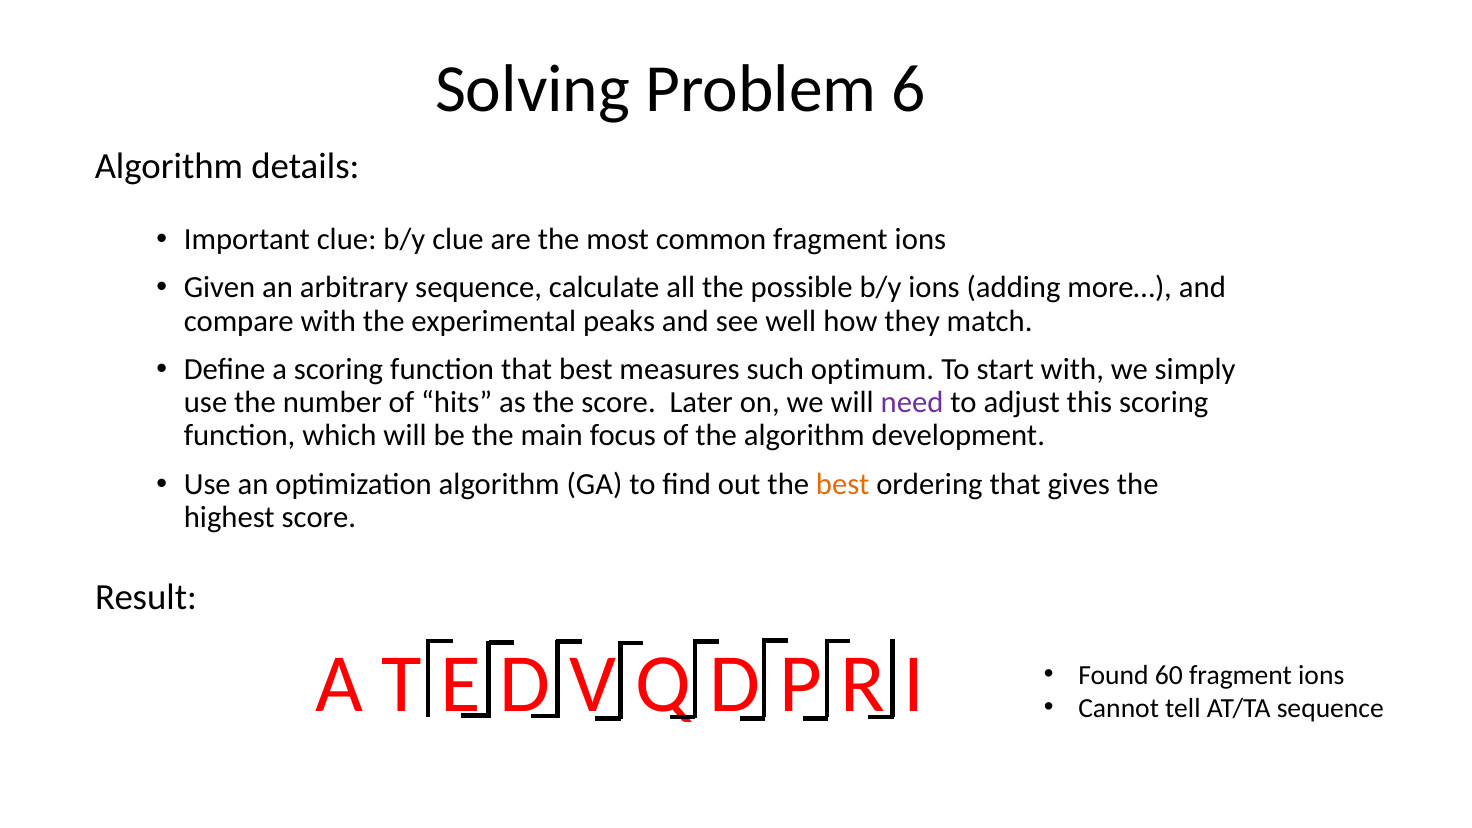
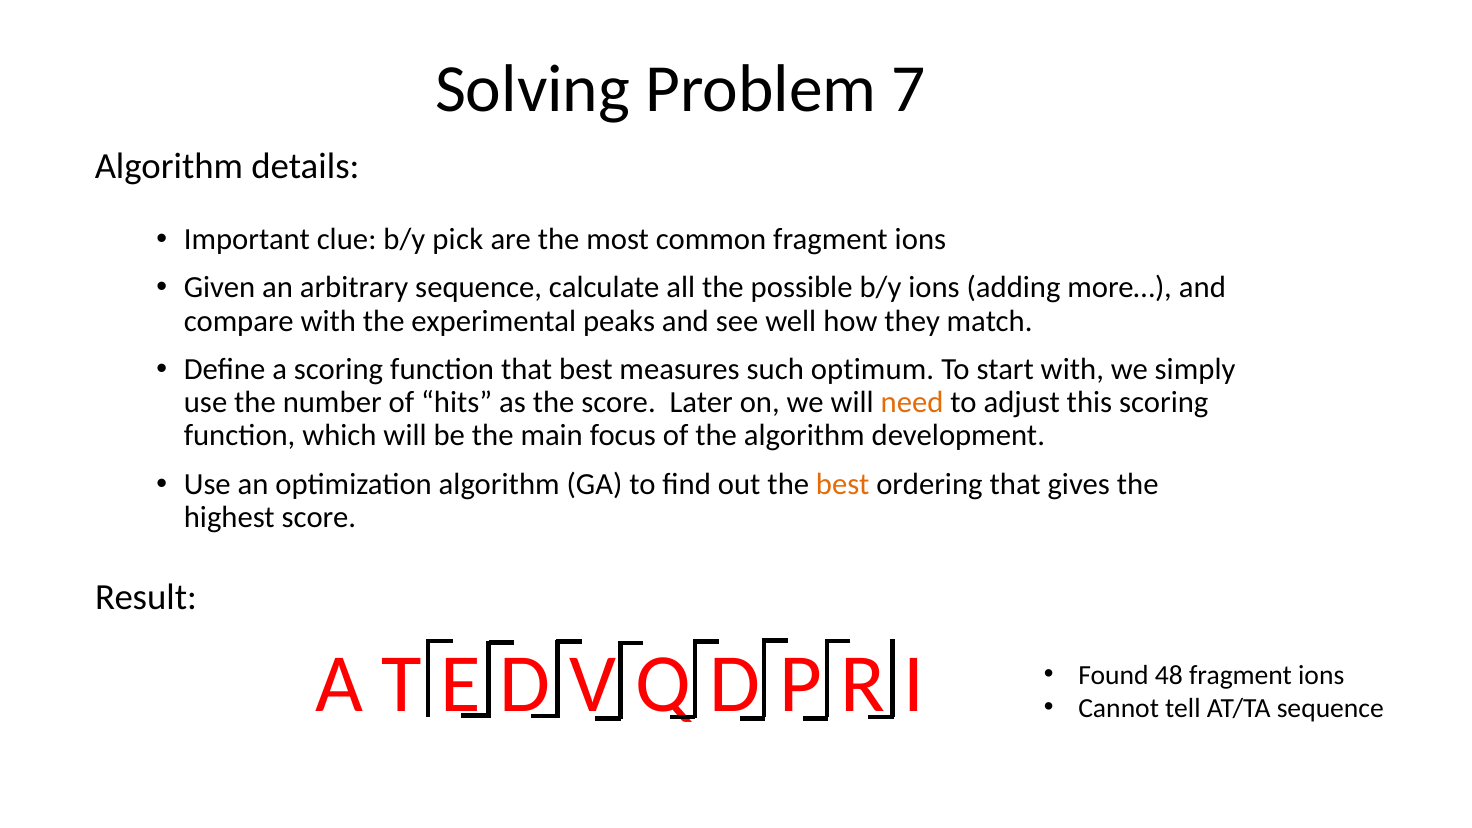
6: 6 -> 7 (909, 89)
b/y clue: clue -> pick (458, 239)
need colour: purple -> orange (912, 403)
60: 60 -> 48 (1169, 675)
